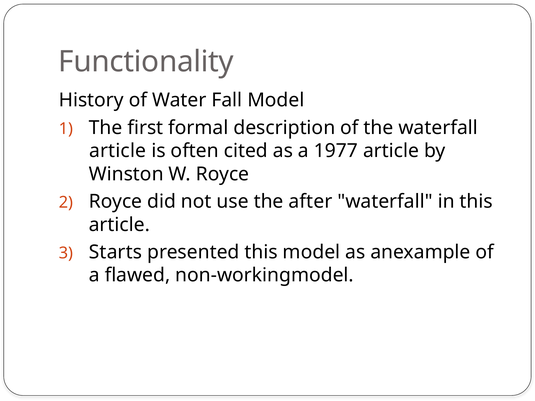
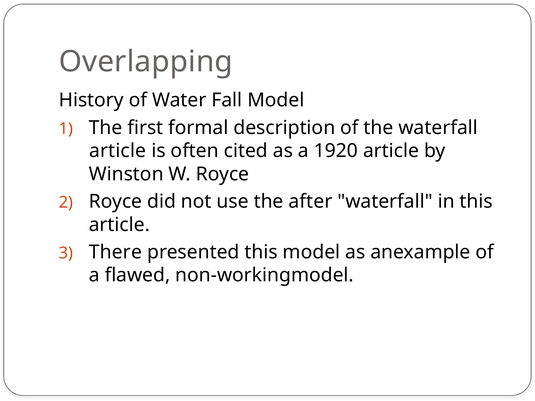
Functionality: Functionality -> Overlapping (146, 62)
1977: 1977 -> 1920 (336, 151)
Starts: Starts -> There (115, 252)
